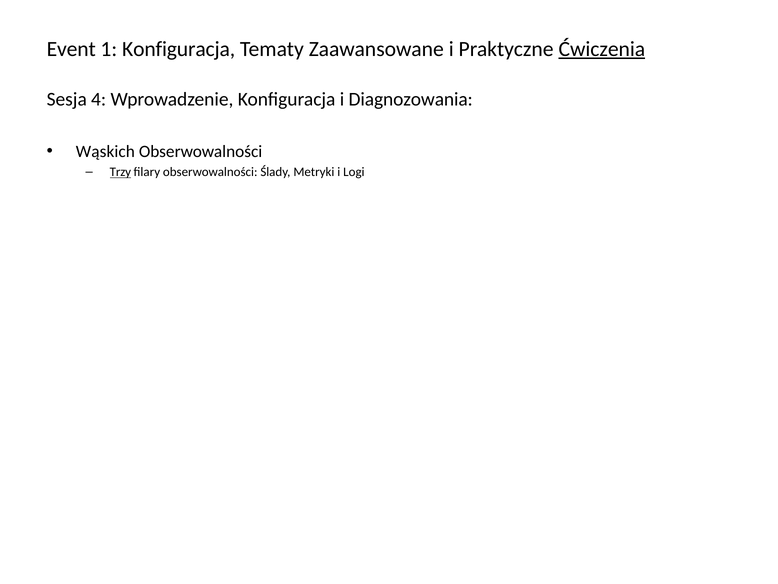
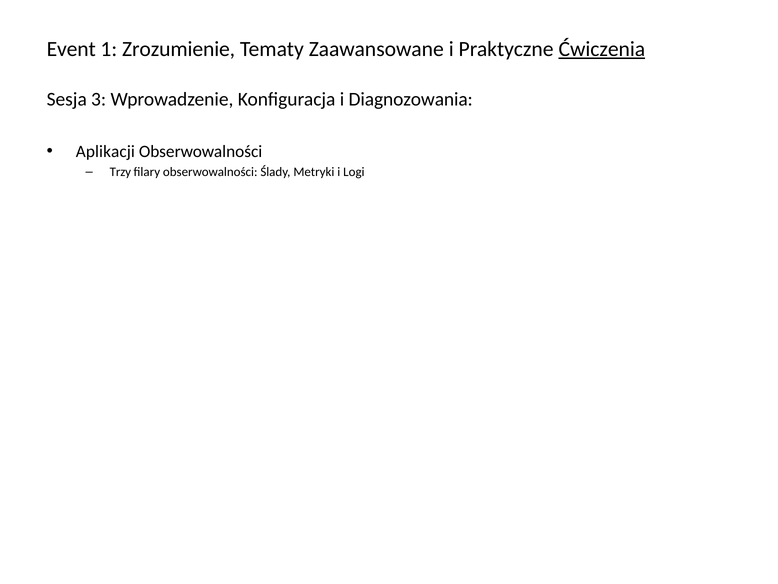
1 Konfiguracja: Konfiguracja -> Zrozumienie (179, 49)
4: 4 -> 3 (99, 99)
Wąskich: Wąskich -> Aplikacji (105, 152)
Trzy underline: present -> none (120, 172)
